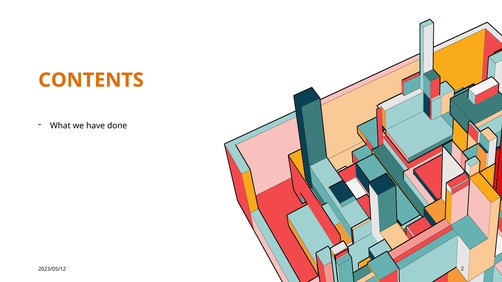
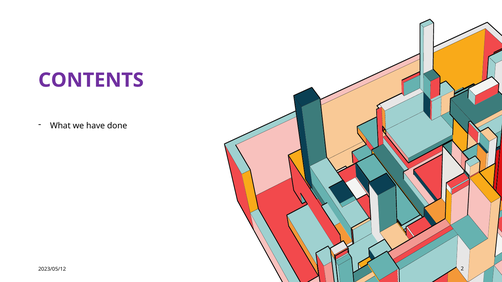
CONTENTS colour: orange -> purple (91, 80)
